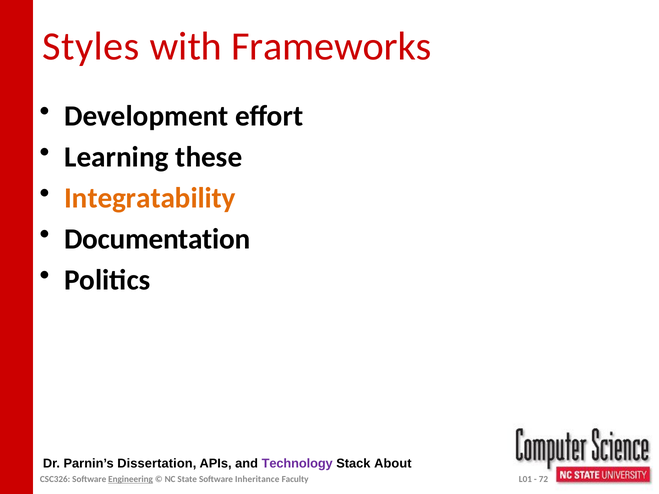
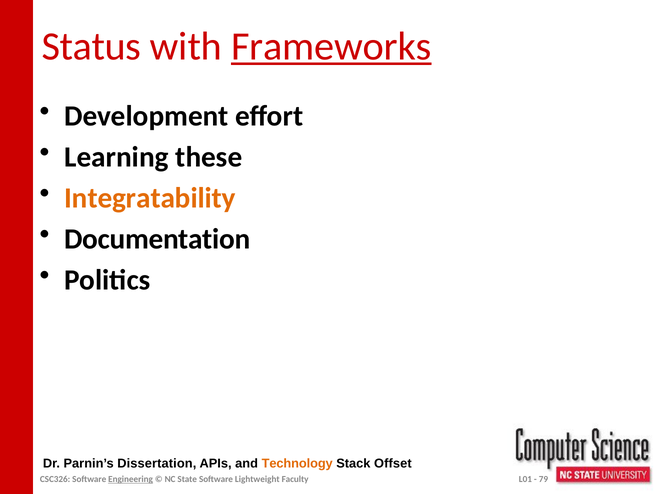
Styles: Styles -> Status (91, 46)
Frameworks underline: none -> present (331, 46)
Technology colour: purple -> orange (297, 464)
About: About -> Offset (393, 464)
Inheritance: Inheritance -> Lightweight (257, 479)
72: 72 -> 79 (543, 480)
